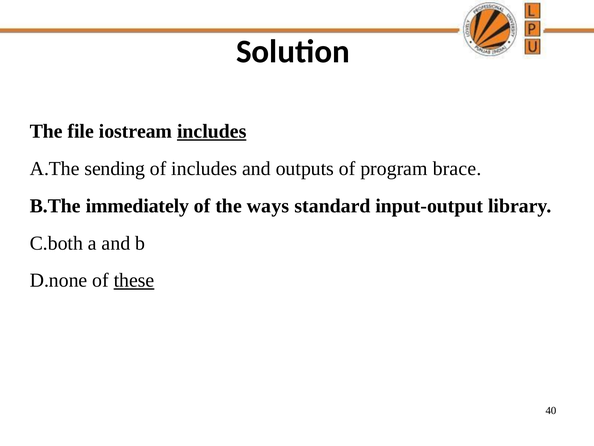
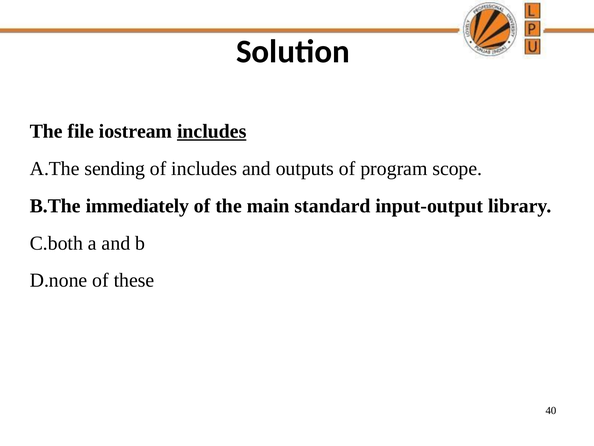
brace: brace -> scope (457, 169)
ways: ways -> main (268, 206)
these underline: present -> none (134, 280)
